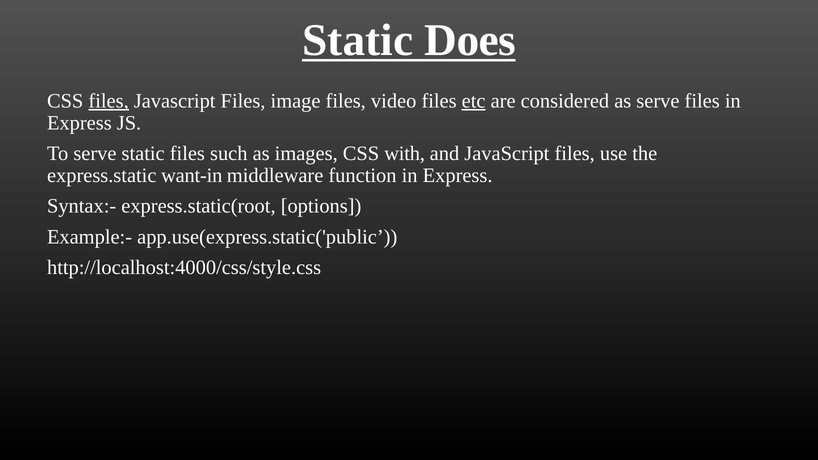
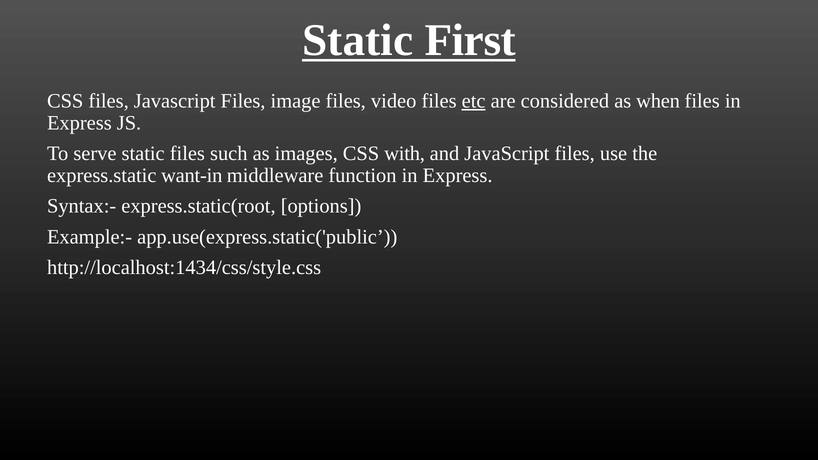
Does: Does -> First (470, 40)
files underline: present -> none (109, 101)
as serve: serve -> when (658, 101)
http://localhost:4000/css/style.css: http://localhost:4000/css/style.css -> http://localhost:1434/css/style.css (184, 267)
